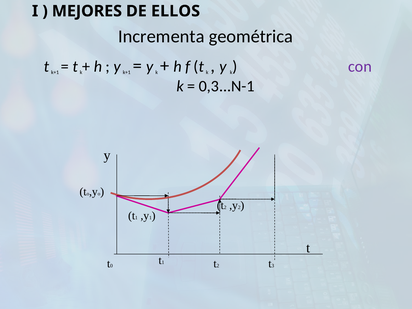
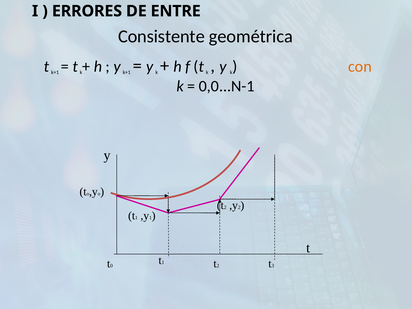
MEJORES: MEJORES -> ERRORES (87, 11)
ELLOS: ELLOS -> ENTRE (176, 11)
Incrementa: Incrementa -> Consistente (161, 37)
con colour: purple -> orange (360, 67)
0,3...N-1: 0,3...N-1 -> 0,0...N-1 (227, 86)
